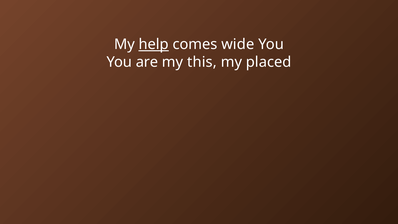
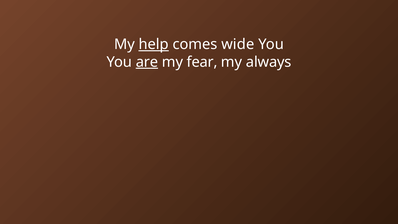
are underline: none -> present (147, 62)
this: this -> fear (202, 62)
placed: placed -> always (269, 62)
